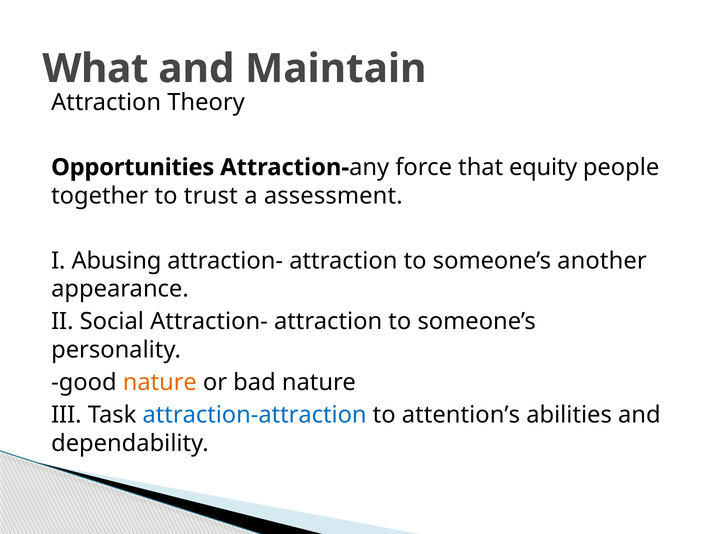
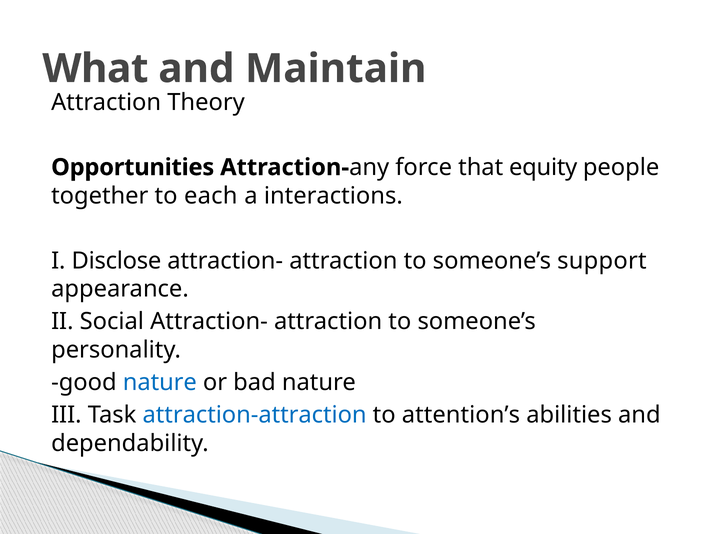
trust: trust -> each (211, 196)
assessment: assessment -> interactions (333, 196)
Abusing: Abusing -> Disclose (116, 261)
another: another -> support (602, 261)
nature colour: orange -> blue (160, 383)
